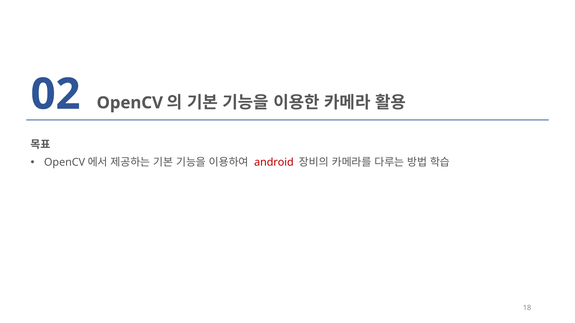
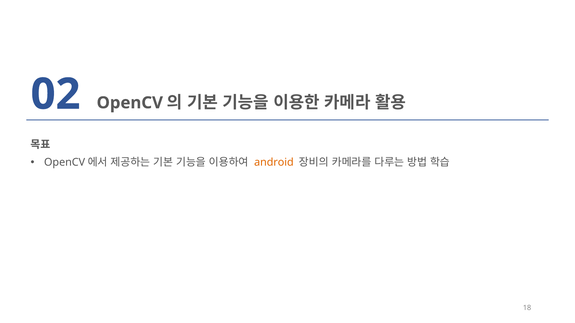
android colour: red -> orange (274, 163)
